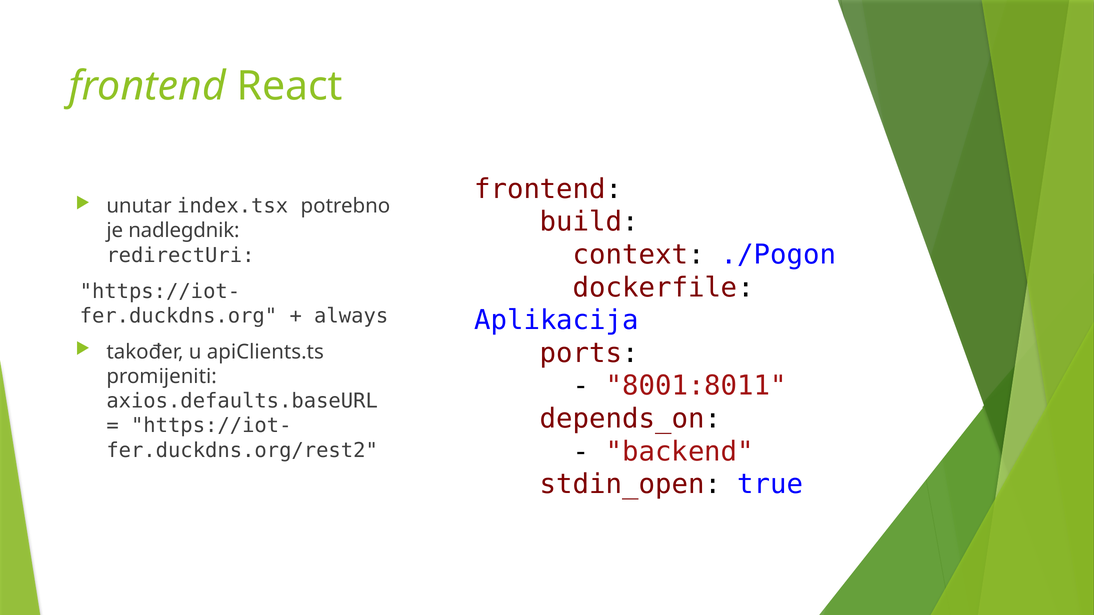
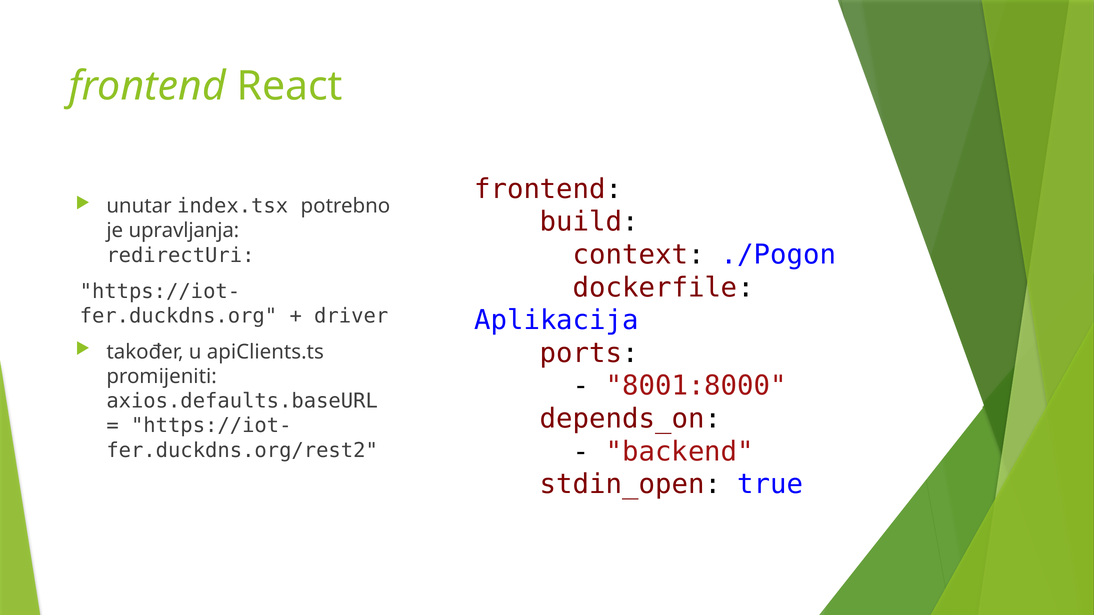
nadlegdnik: nadlegdnik -> upravljanja (184, 231)
always: always -> driver (351, 316)
8001:8011: 8001:8011 -> 8001:8000 (696, 386)
